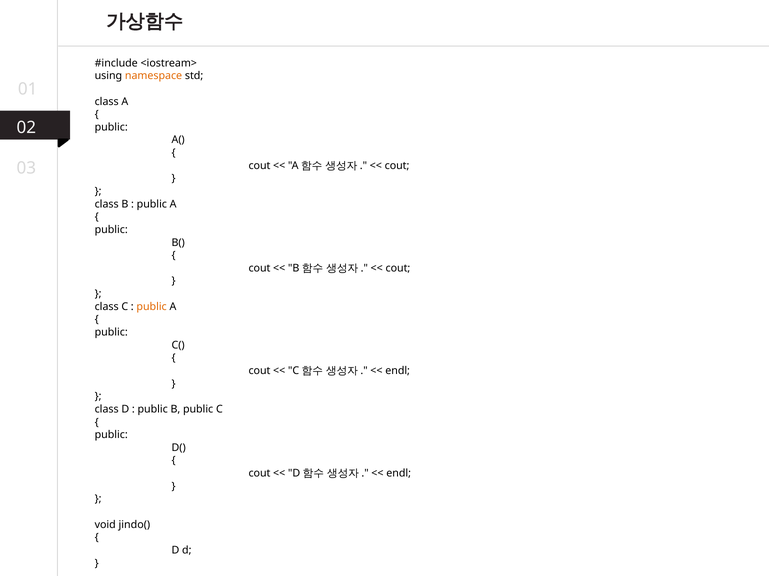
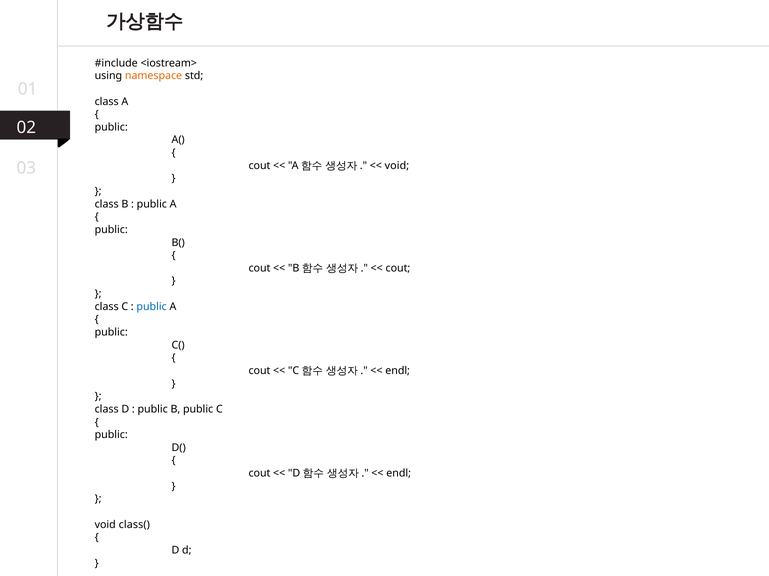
cout: cout -> void (397, 166)
public colour: orange -> blue (152, 307)
jindo(: jindo( -> class( (134, 525)
